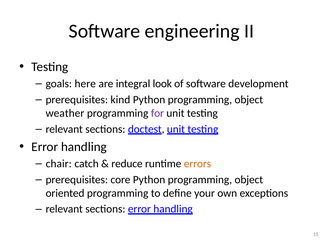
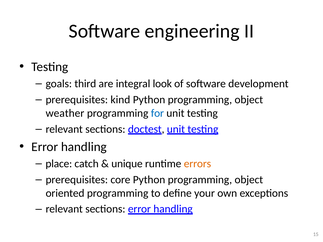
here: here -> third (85, 84)
for colour: purple -> blue (157, 113)
chair: chair -> place (59, 164)
reduce: reduce -> unique (127, 164)
